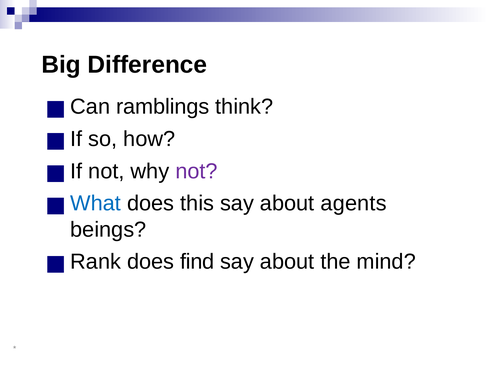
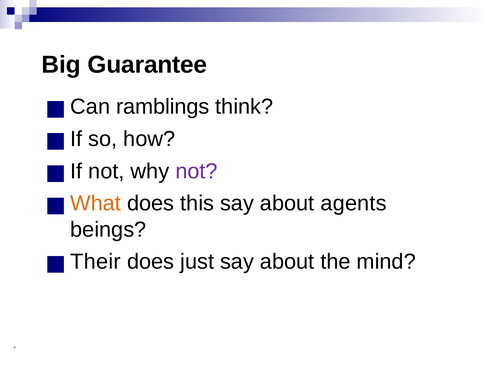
Difference: Difference -> Guarantee (147, 65)
What colour: blue -> orange (96, 203)
Rank: Rank -> Their (95, 262)
find: find -> just (197, 262)
